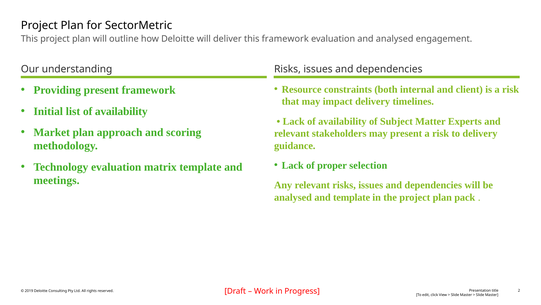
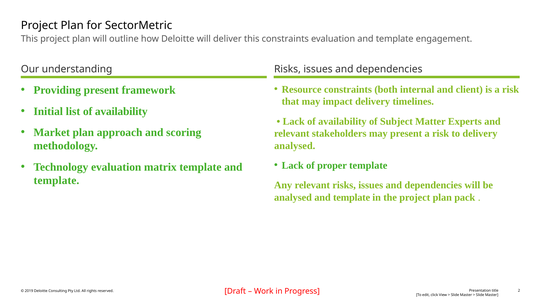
this framework: framework -> constraints (285, 39)
evaluation and analysed: analysed -> template (395, 39)
guidance: guidance -> analysed (295, 145)
proper selection: selection -> template (368, 165)
meetings: meetings -> template (56, 180)
